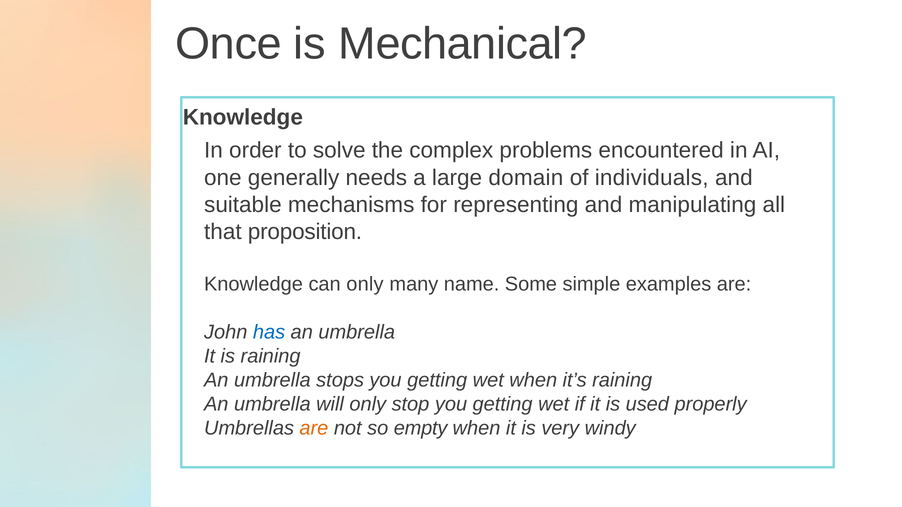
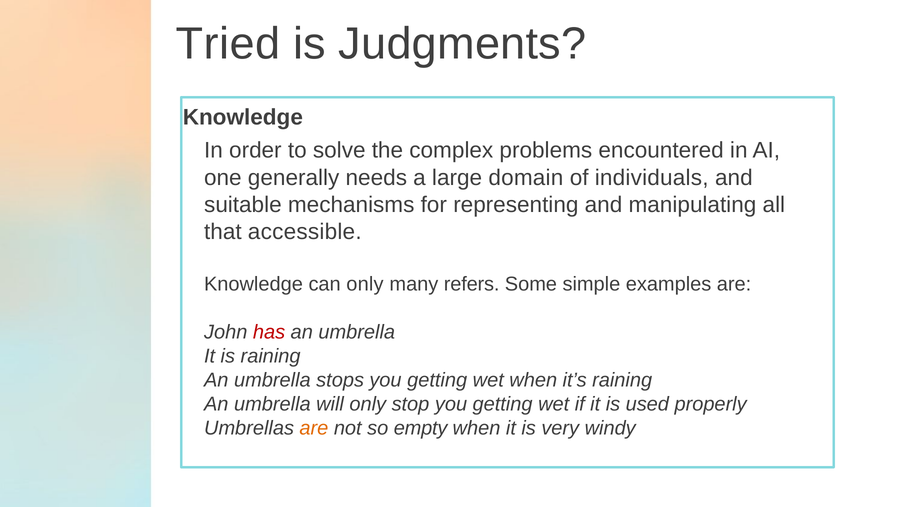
Once: Once -> Tried (228, 44)
Mechanical: Mechanical -> Judgments (462, 44)
proposition: proposition -> accessible (305, 232)
name: name -> refers (472, 284)
has colour: blue -> red (269, 332)
